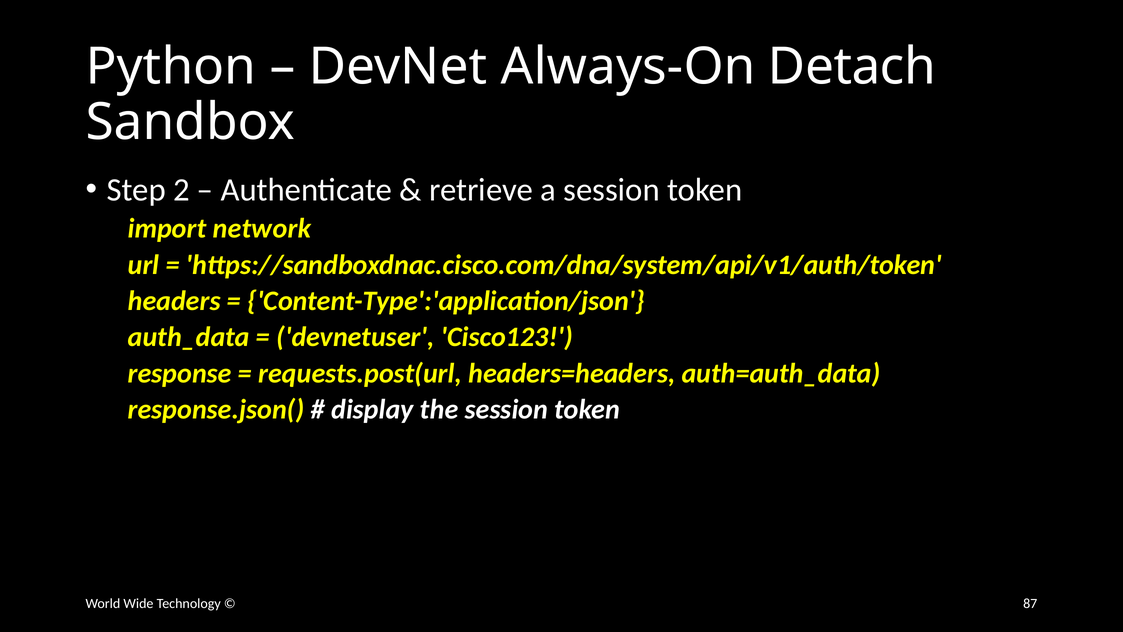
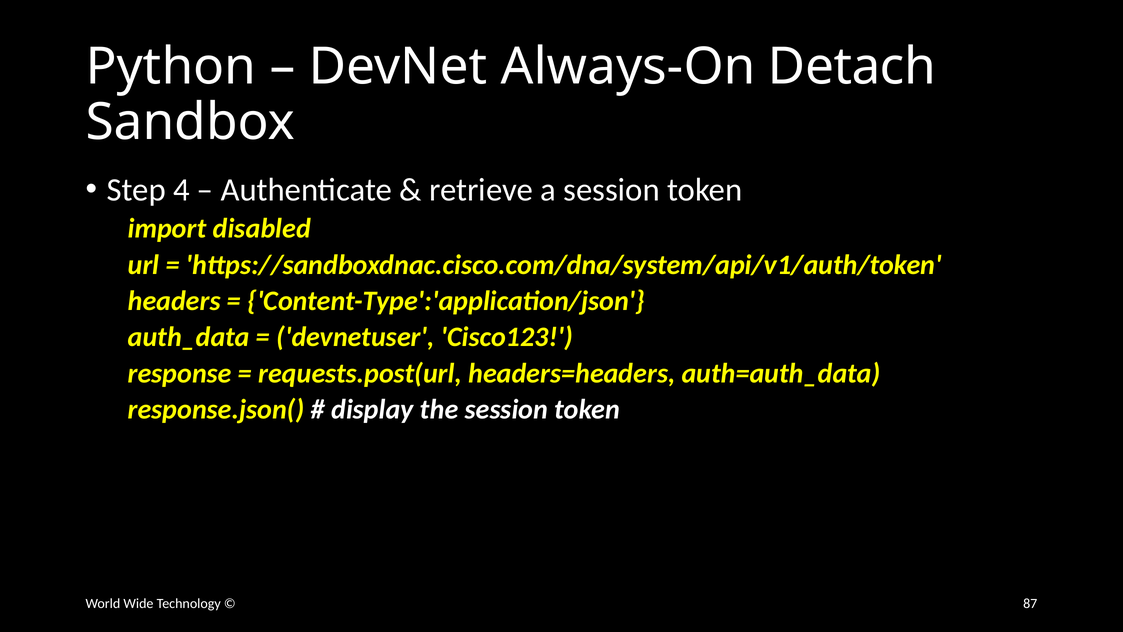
2: 2 -> 4 (181, 190)
network: network -> disabled (262, 229)
